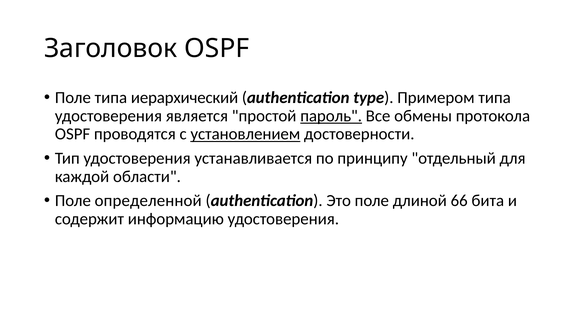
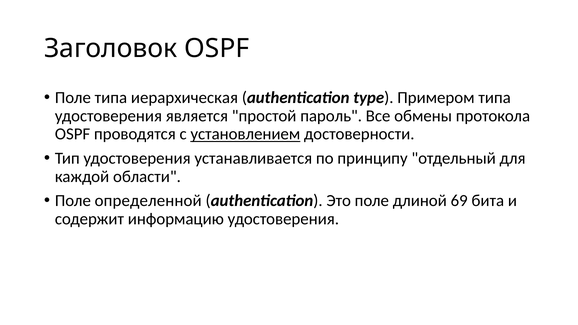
иерархический: иерархический -> иерархическая (184, 98)
пароль underline: present -> none (331, 116)
66: 66 -> 69 (459, 201)
